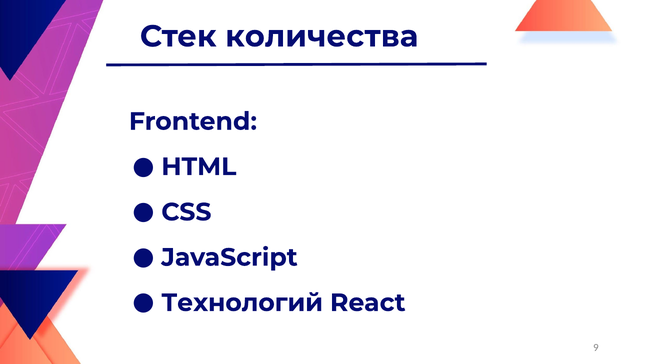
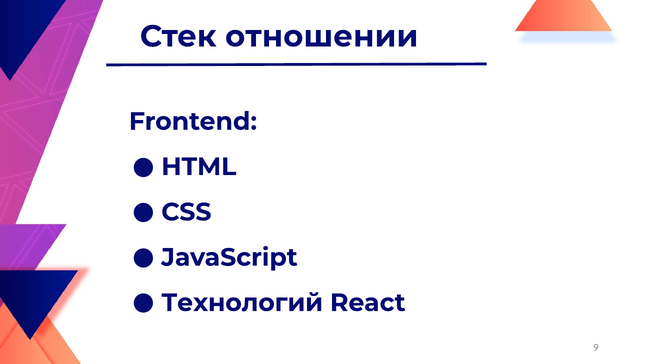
количества: количества -> отношении (322, 36)
